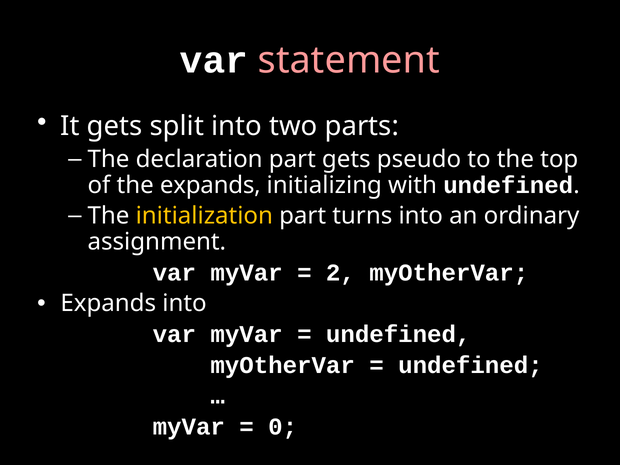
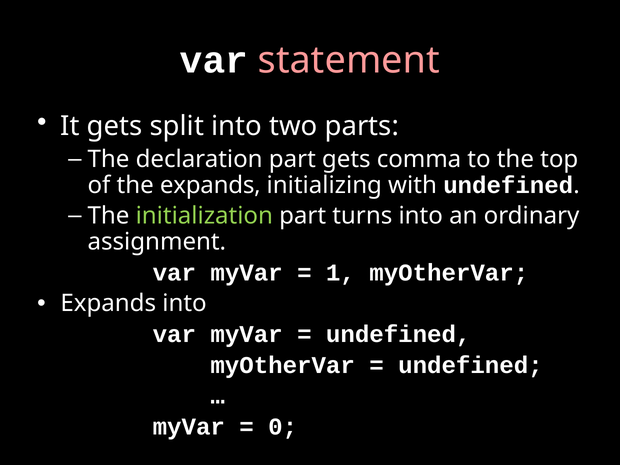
pseudo: pseudo -> comma (419, 159)
initialization colour: yellow -> light green (204, 216)
2: 2 -> 1 (340, 273)
